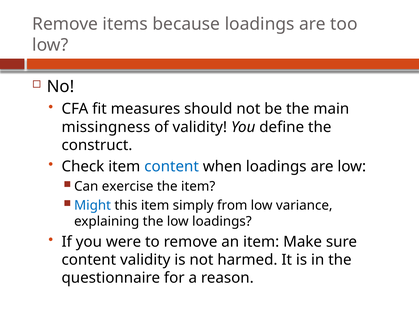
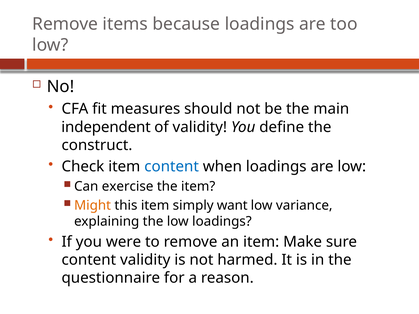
missingness: missingness -> independent (106, 127)
Might colour: blue -> orange (93, 205)
from: from -> want (232, 205)
